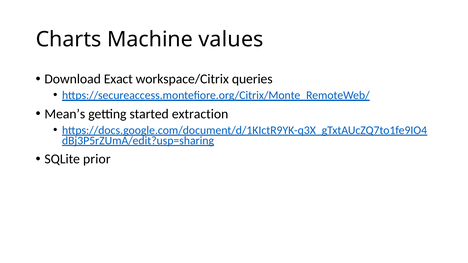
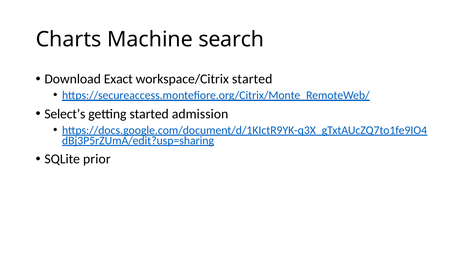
values: values -> search (231, 39)
workspace/Citrix queries: queries -> started (252, 79)
Mean’s: Mean’s -> Select’s (65, 114)
extraction: extraction -> admission (200, 114)
